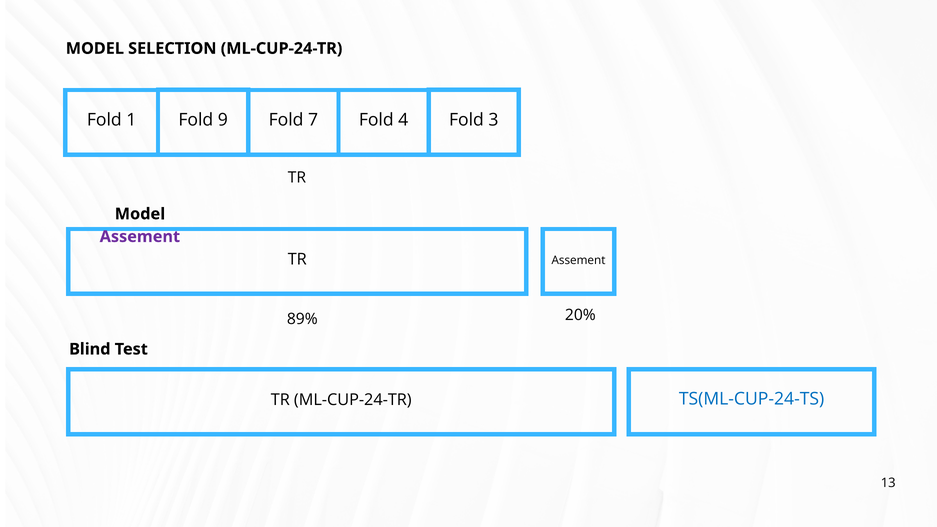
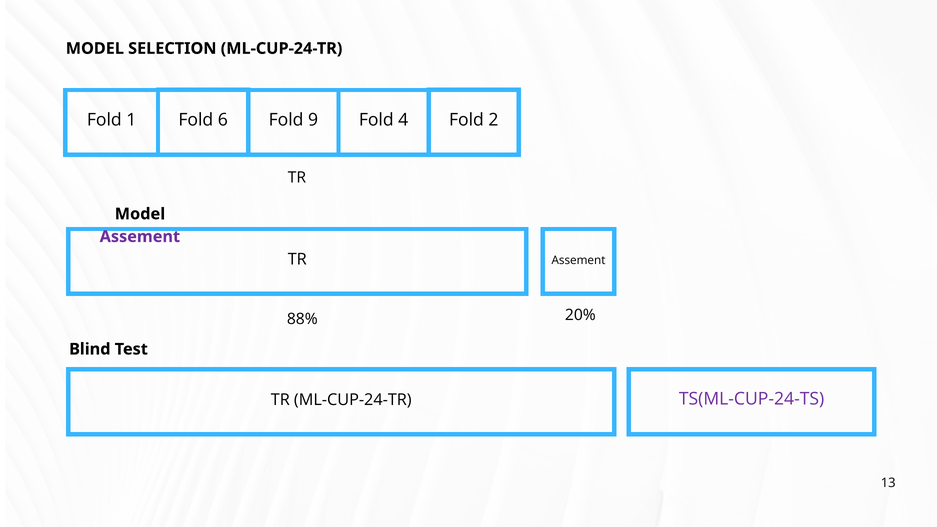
9: 9 -> 6 (223, 120)
7: 7 -> 9 (313, 120)
3: 3 -> 2 (493, 120)
89%: 89% -> 88% (302, 319)
TS(ML-CUP-24-TS colour: blue -> purple (752, 399)
